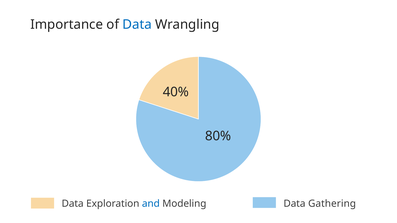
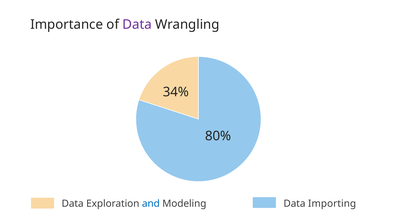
Data colour: blue -> purple (137, 25)
40%: 40% -> 34% (176, 92)
Gathering: Gathering -> Importing (332, 204)
